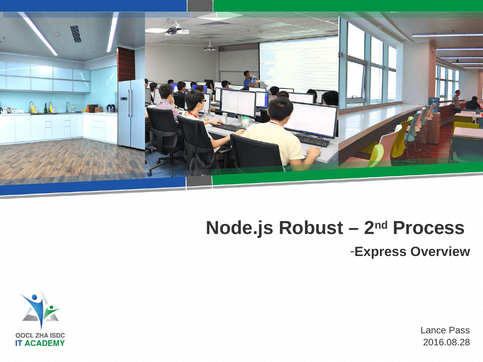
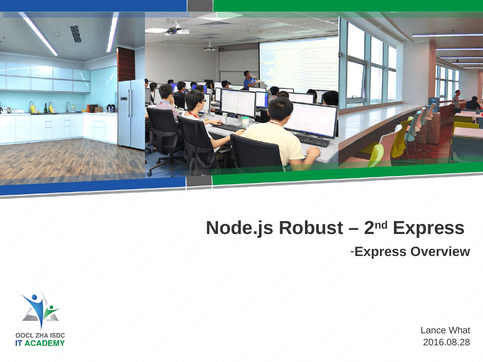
2nd Process: Process -> Express (429, 228)
Pass: Pass -> What (459, 331)
